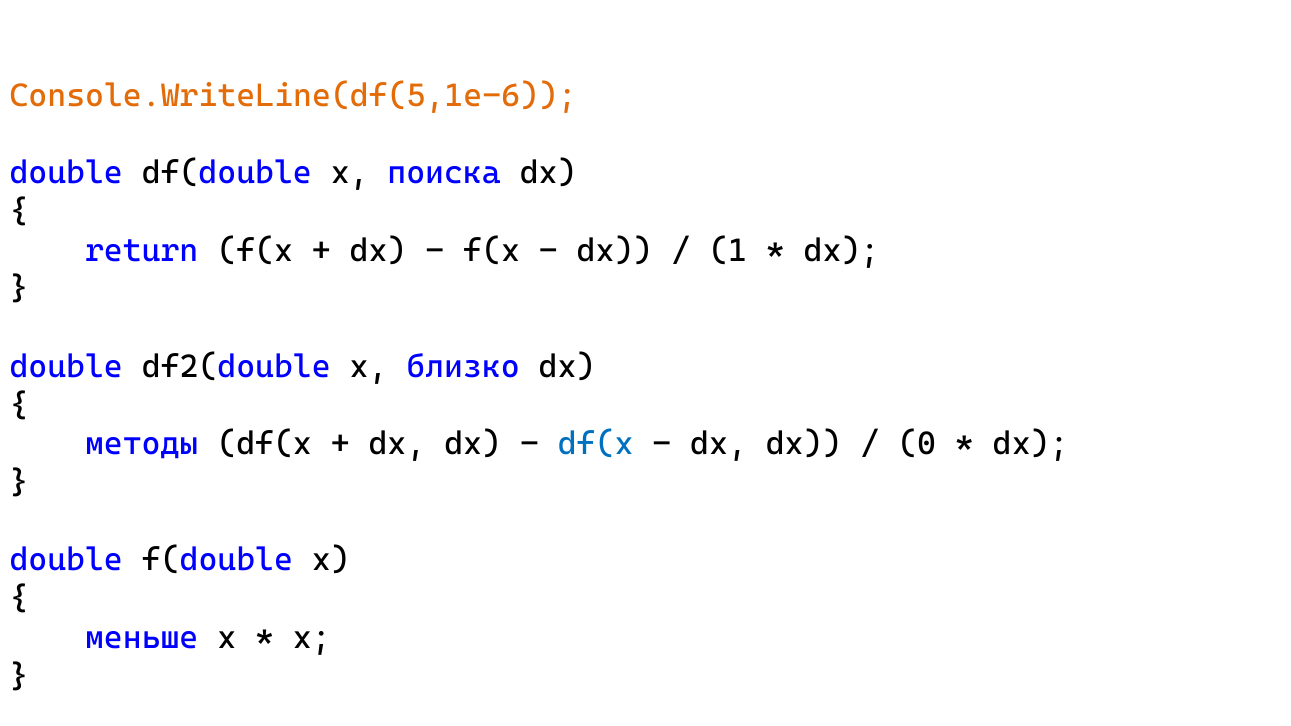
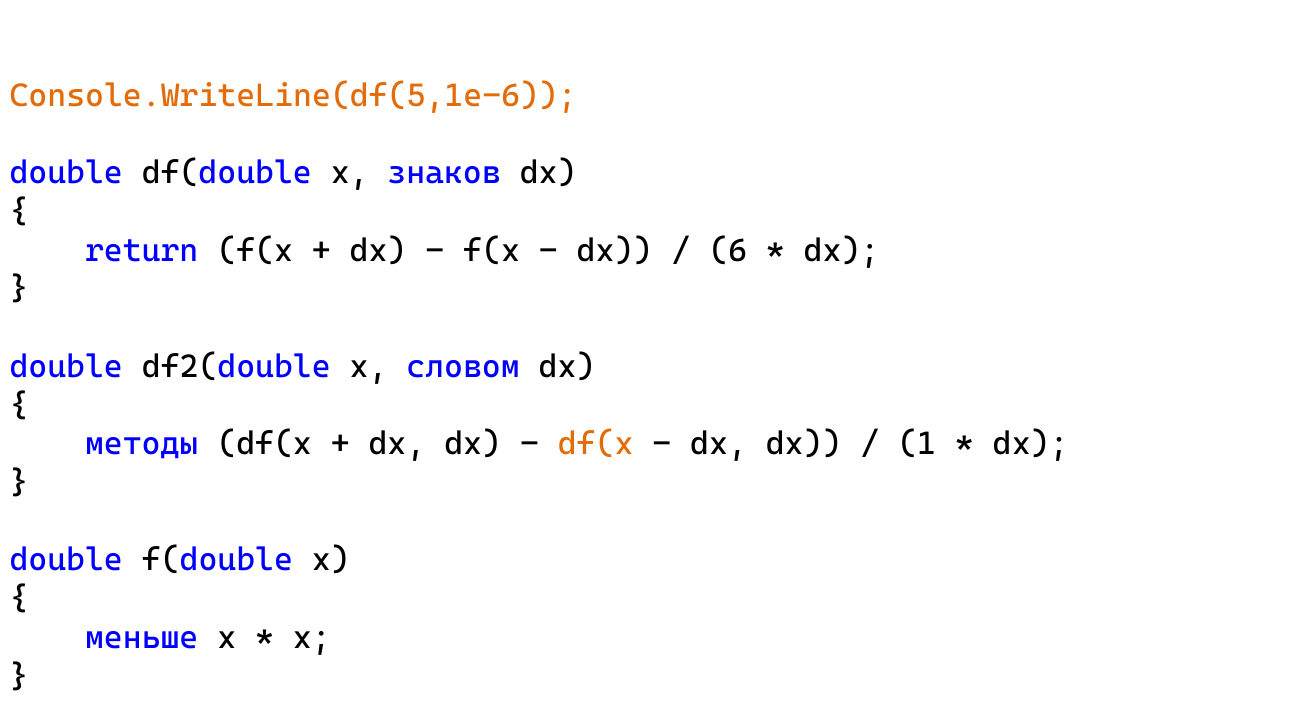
поиска: поиска -> знаков (444, 173)
1: 1 -> 6 (728, 251)
близко: близко -> словом (463, 367)
df(x colour: blue -> orange (596, 444)
0: 0 -> 1 (917, 444)
